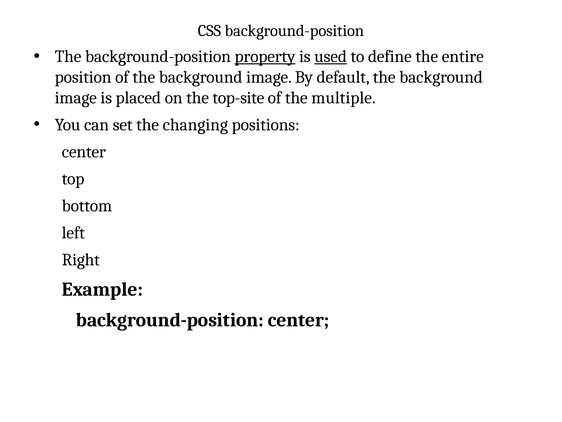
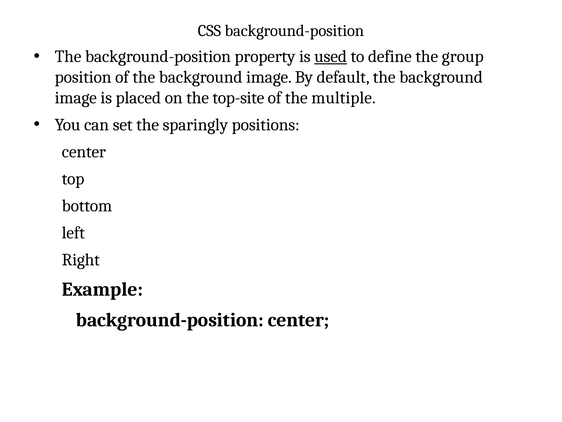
property underline: present -> none (265, 56)
entire: entire -> group (463, 56)
changing: changing -> sparingly (195, 125)
